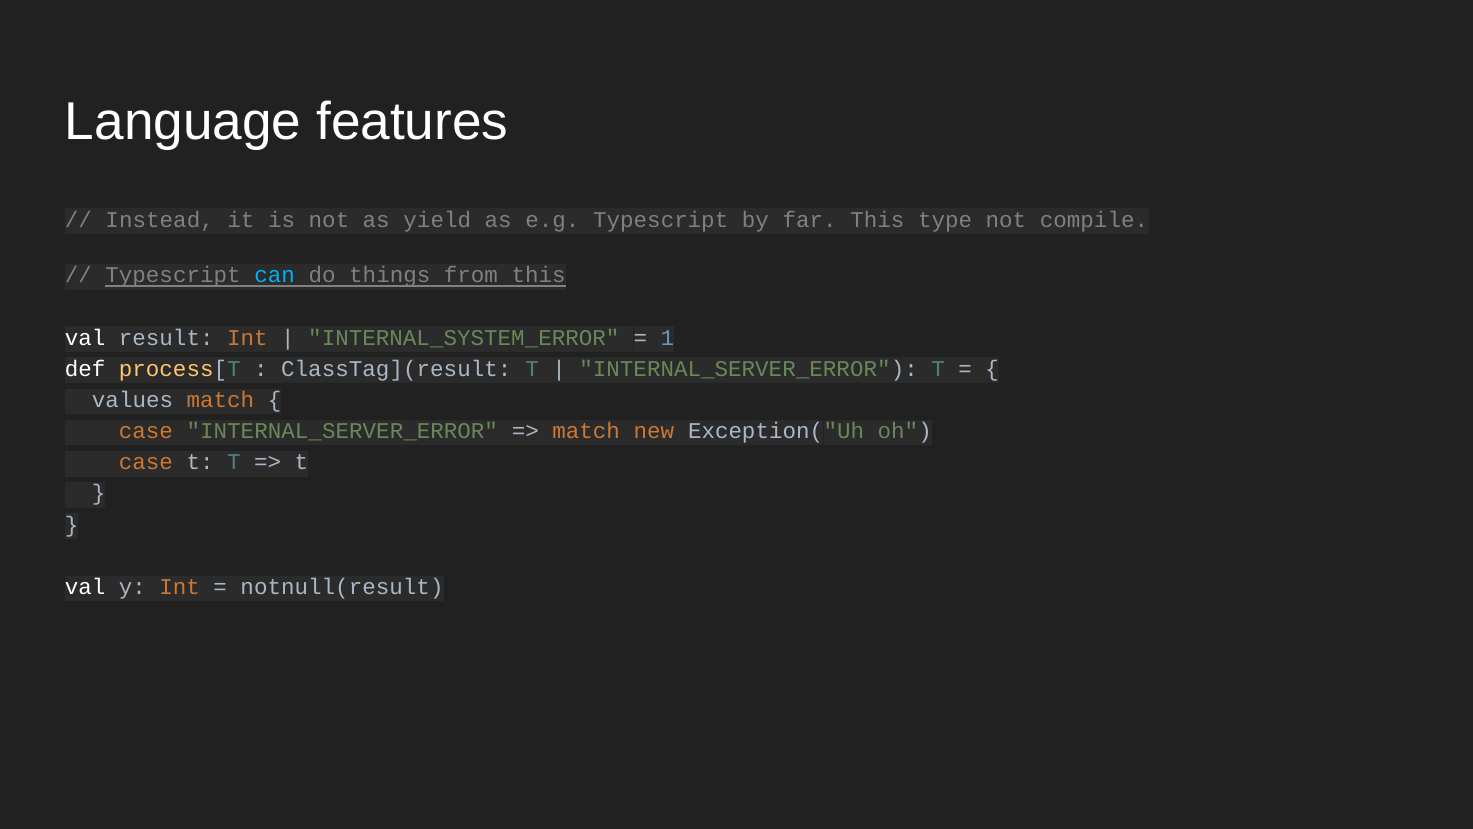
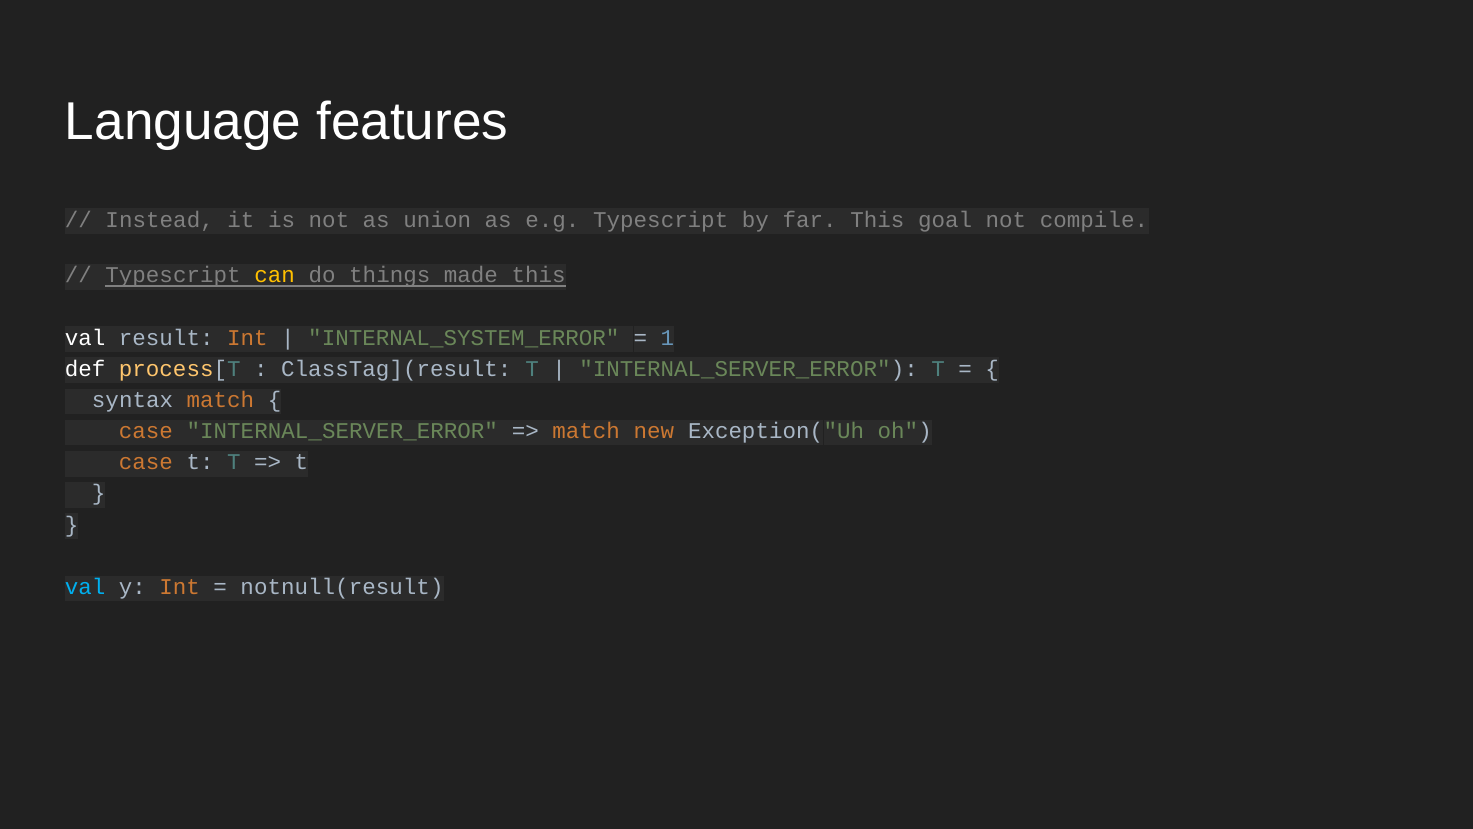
yield: yield -> union (437, 220)
type: type -> goal (945, 220)
can colour: light blue -> yellow (275, 275)
from: from -> made (471, 275)
values: values -> syntax (133, 400)
val colour: white -> light blue (85, 587)
